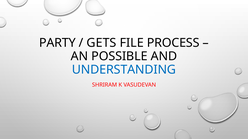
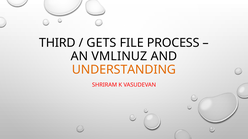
PARTY: PARTY -> THIRD (57, 43)
POSSIBLE: POSSIBLE -> VMLINUZ (119, 56)
UNDERSTANDING colour: blue -> orange (124, 70)
